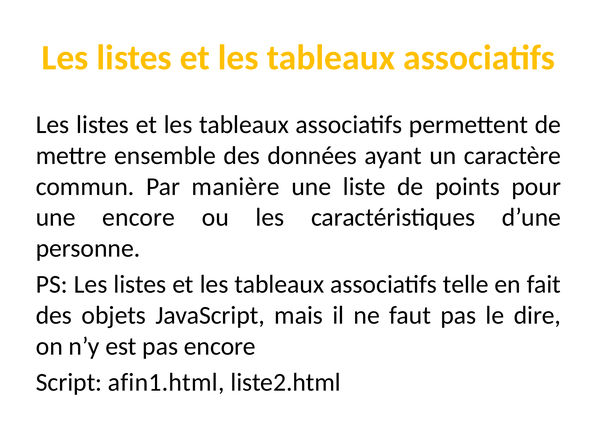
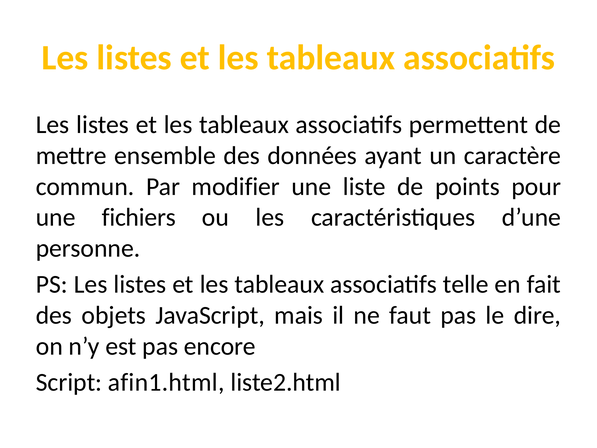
manière: manière -> modifier (236, 186)
une encore: encore -> fichiers (139, 217)
